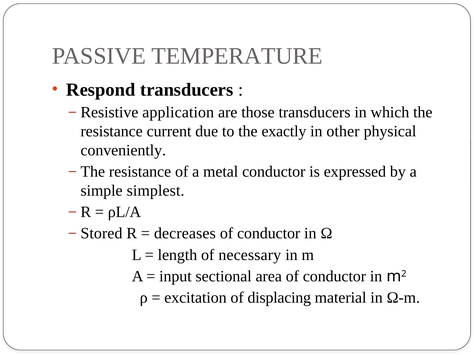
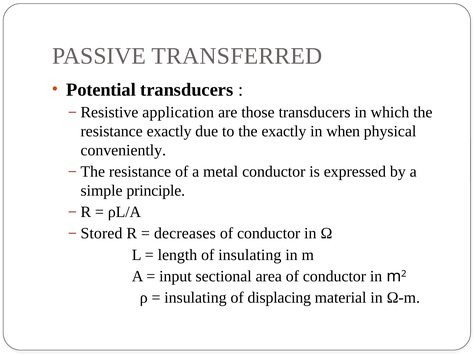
TEMPERATURE: TEMPERATURE -> TRANSFERRED (237, 56)
Respond: Respond -> Potential (101, 90)
resistance current: current -> exactly (169, 132)
other: other -> when (343, 132)
simplest: simplest -> principle (156, 191)
of necessary: necessary -> insulating (250, 255)
excitation: excitation -> insulating (195, 298)
